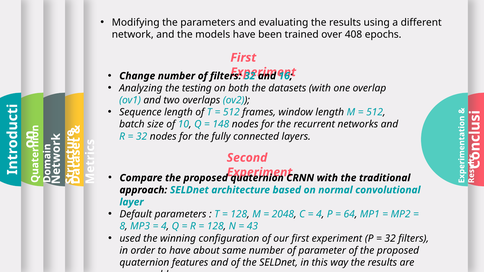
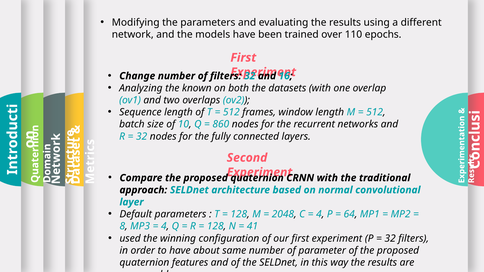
408: 408 -> 110 (354, 35)
testing: testing -> known (197, 88)
148: 148 -> 860 (221, 124)
43: 43 -> 41 (252, 226)
